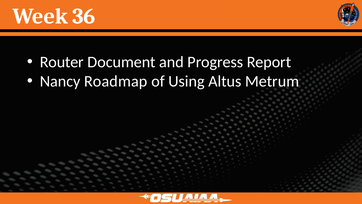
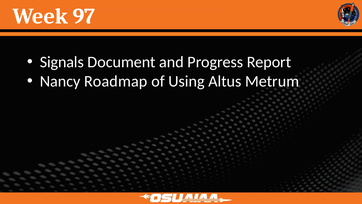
36: 36 -> 97 (84, 16)
Router: Router -> Signals (62, 62)
